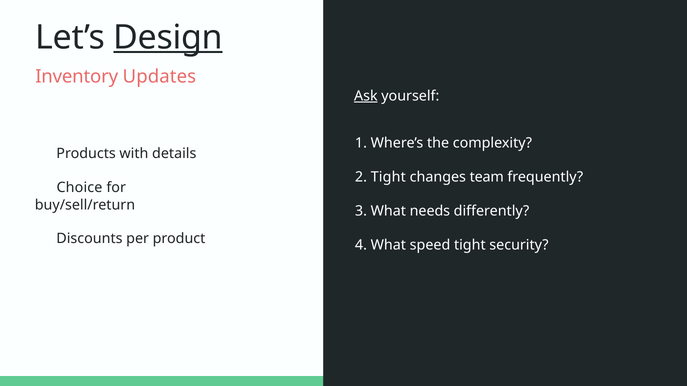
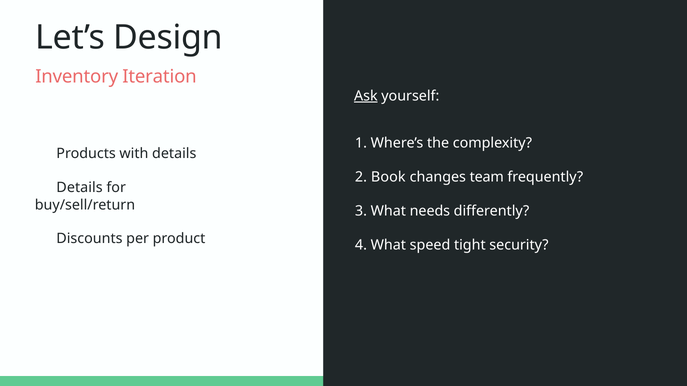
Design underline: present -> none (168, 37)
Updates: Updates -> Iteration (159, 77)
Tight: Tight -> Book (388, 177)
Choice: Choice -> Details (80, 188)
